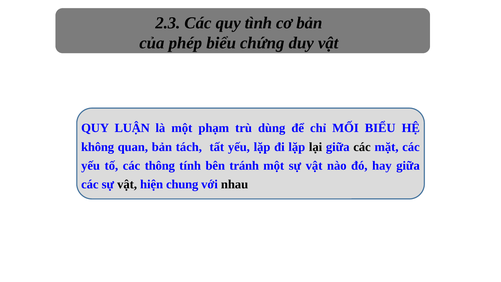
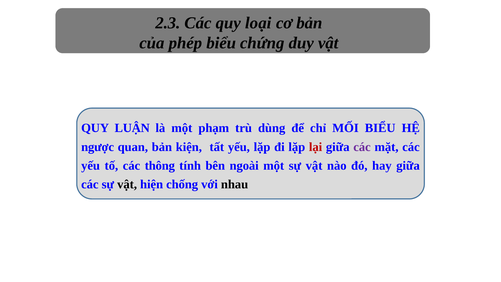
tình: tình -> loại (258, 23)
không: không -> ngược (98, 147)
tách: tách -> kiện (189, 147)
lại colour: black -> red (316, 147)
các colour: black -> purple (362, 147)
tránh: tránh -> ngoài (244, 166)
chung: chung -> chống (182, 184)
